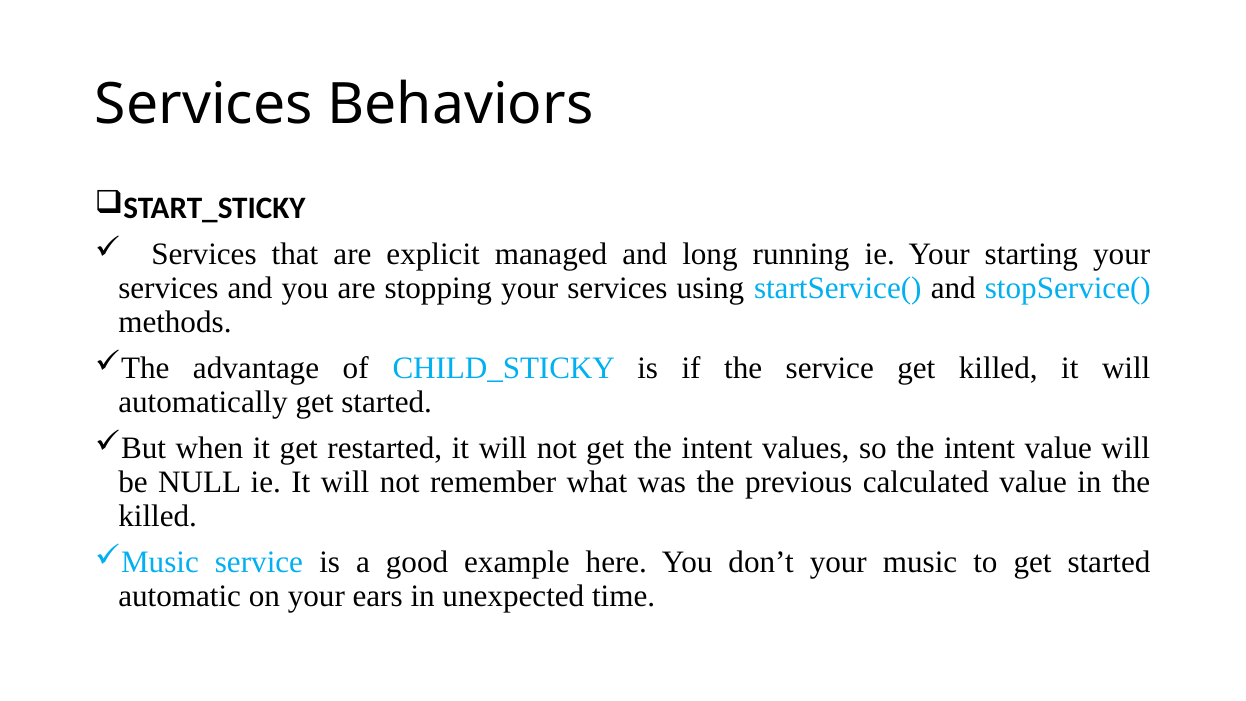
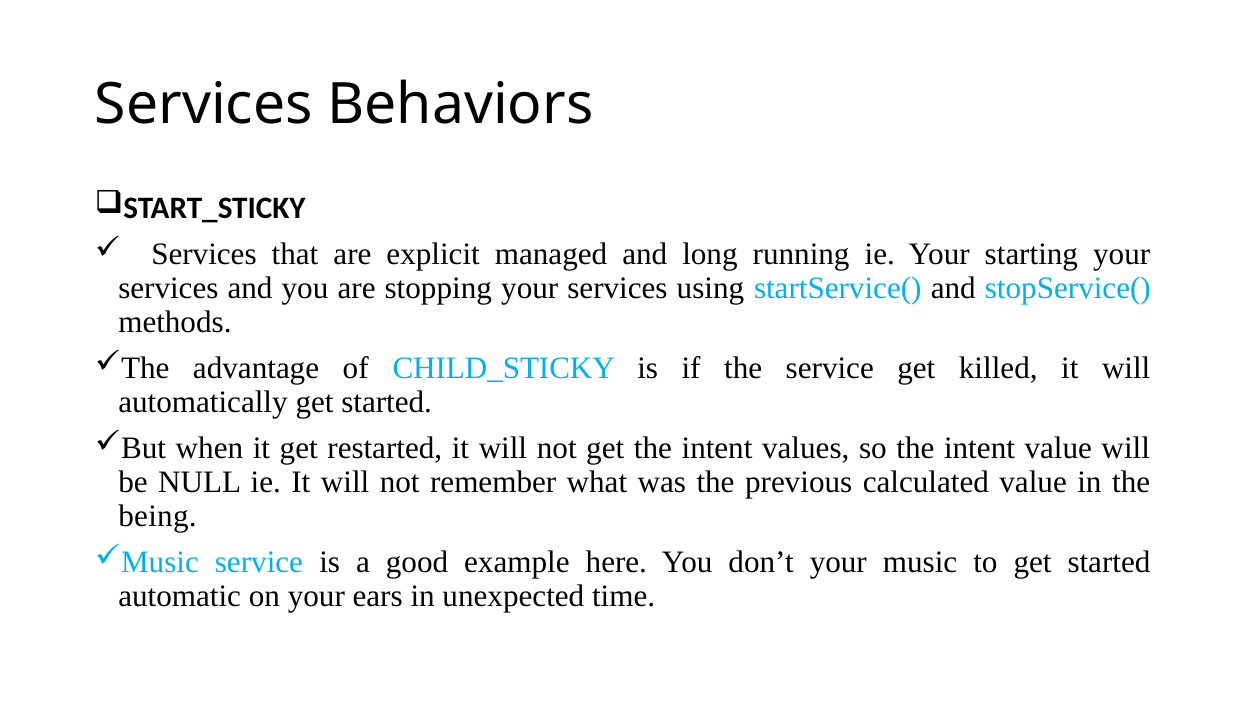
killed: killed -> being (158, 516)
